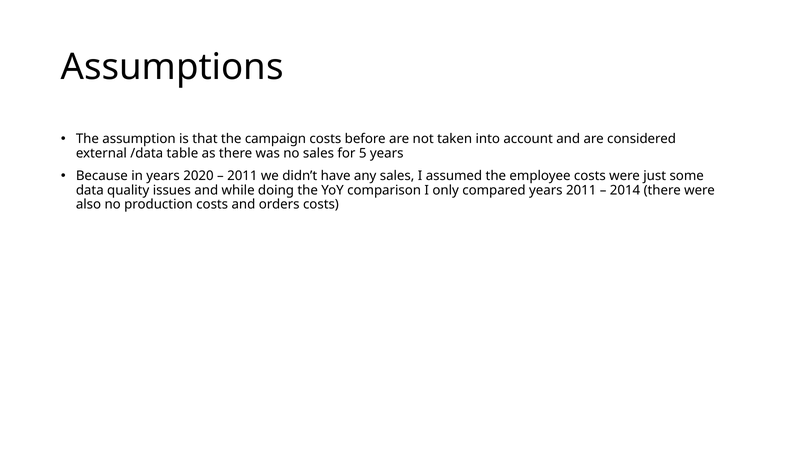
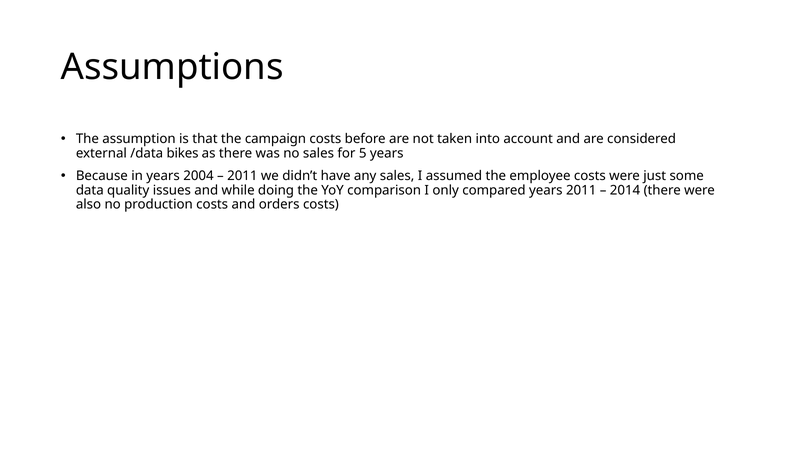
table: table -> bikes (183, 153)
2020: 2020 -> 2004 (199, 176)
